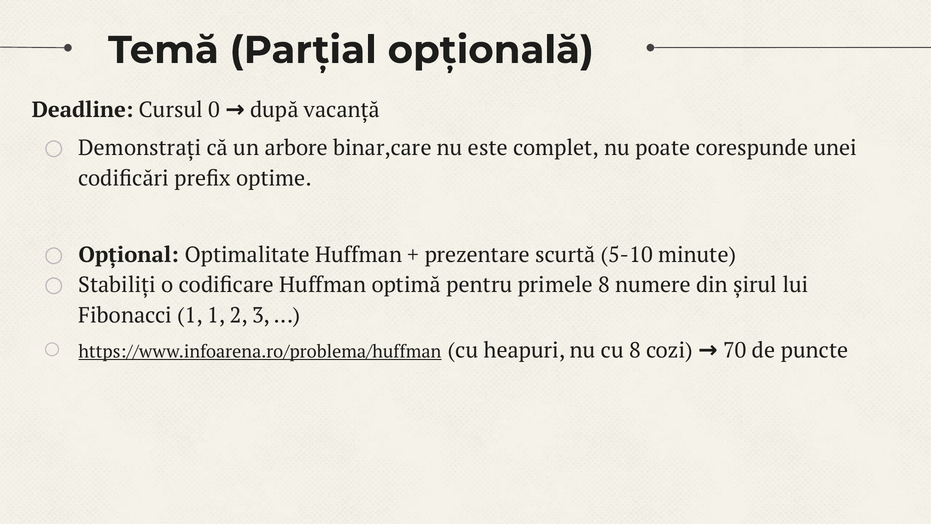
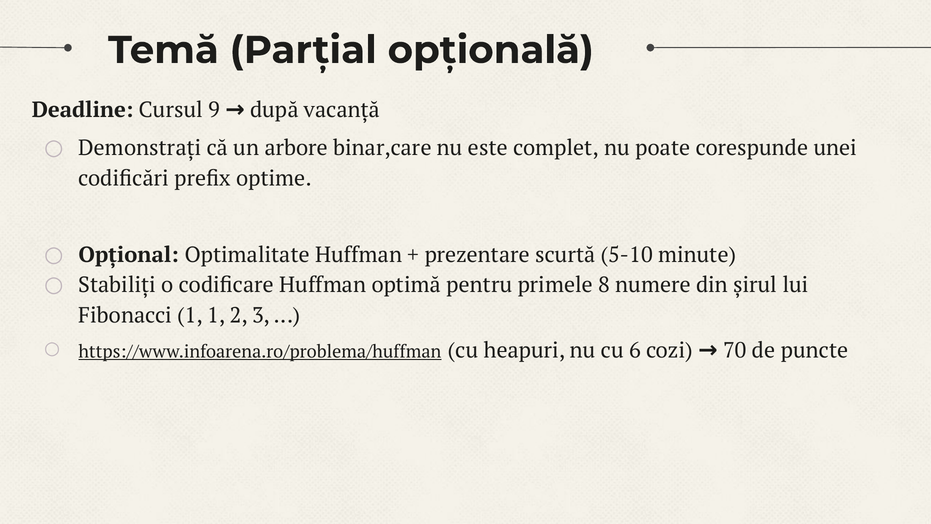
0: 0 -> 9 (214, 110)
cu 8: 8 -> 6 (635, 350)
